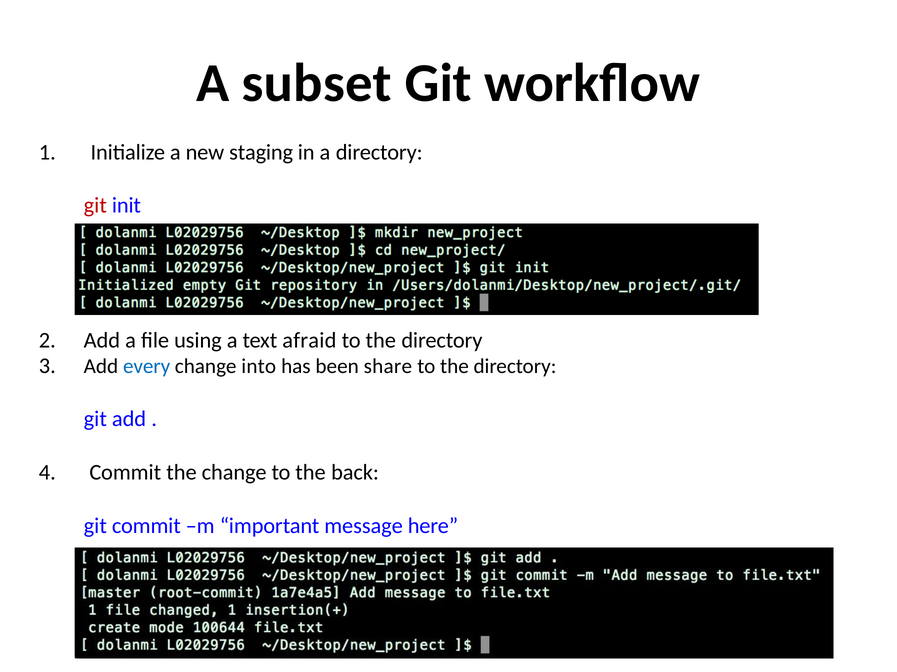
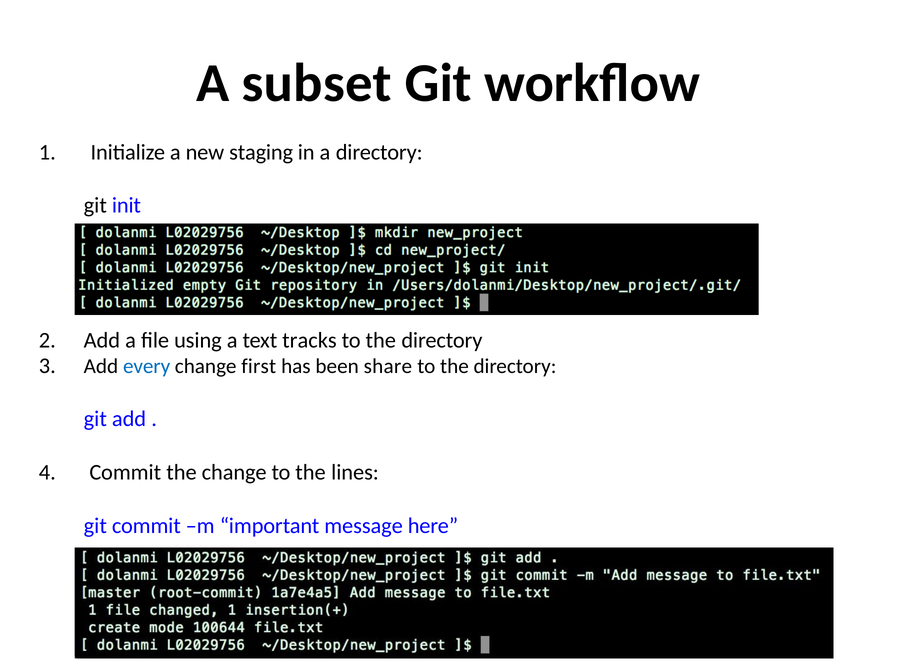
git colour: red -> black (95, 206)
afraid: afraid -> tracks (309, 341)
into: into -> first (259, 367)
back: back -> lines (355, 473)
